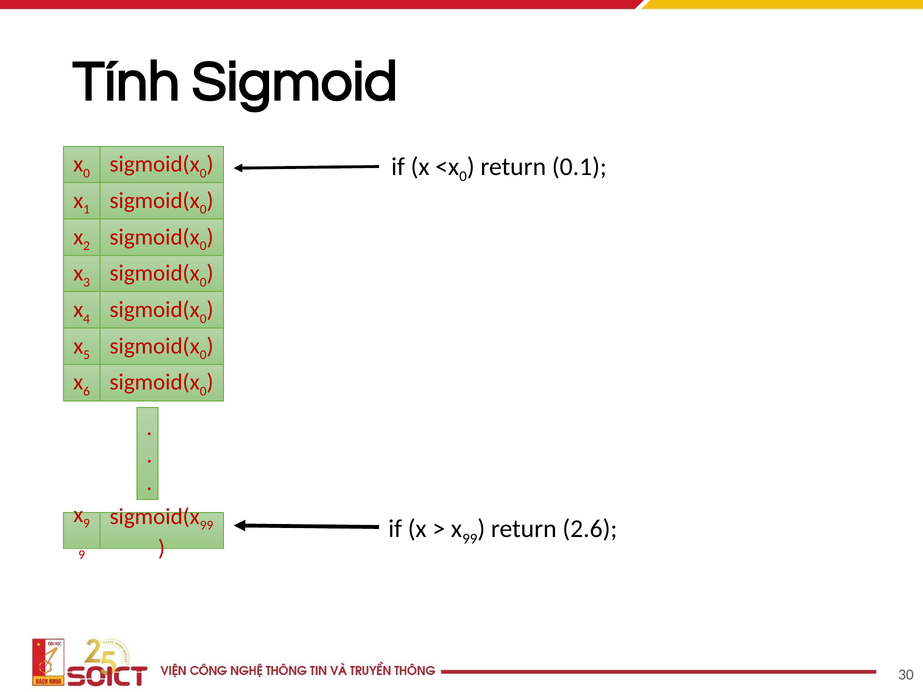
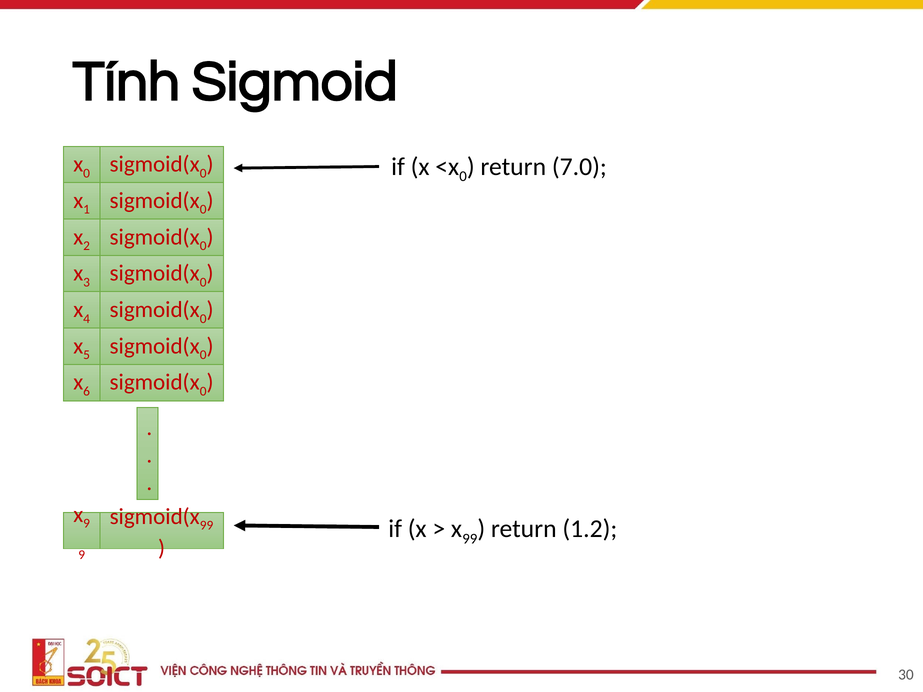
0.1: 0.1 -> 7.0 (579, 167)
2.6: 2.6 -> 1.2 (590, 529)
